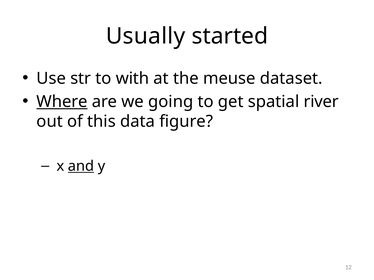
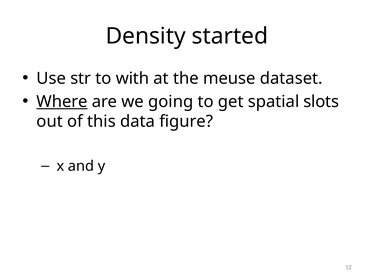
Usually: Usually -> Density (146, 36)
river: river -> slots (321, 102)
and underline: present -> none (81, 166)
